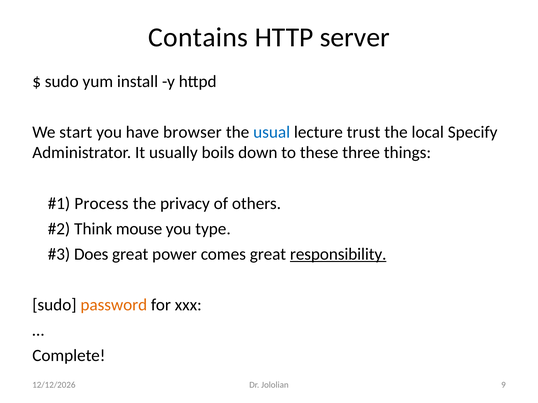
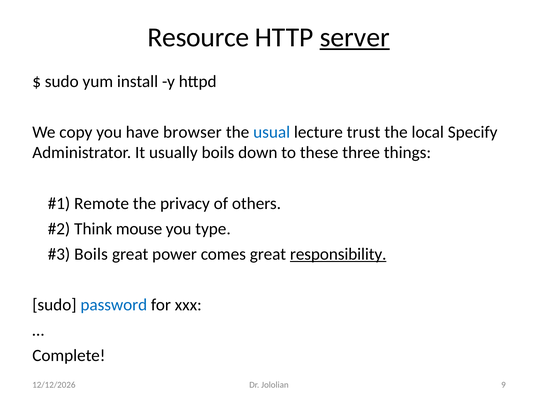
Contains: Contains -> Resource (198, 37)
server underline: none -> present (355, 37)
start: start -> copy (76, 132)
Process: Process -> Remote (102, 204)
Does: Does -> Boils (91, 254)
password colour: orange -> blue (114, 305)
